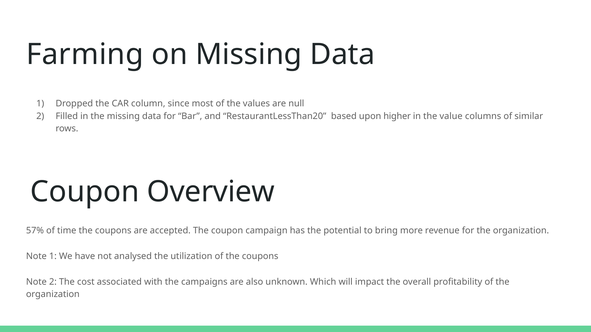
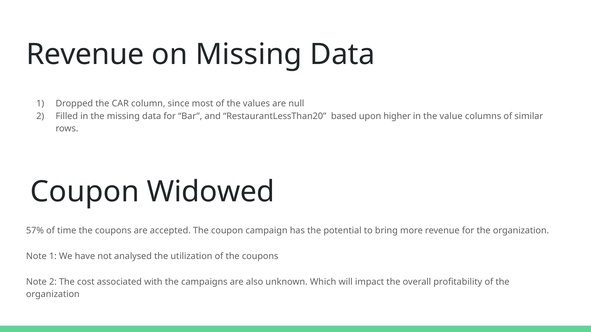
Farming: Farming -> Revenue (85, 54)
Overview: Overview -> Widowed (211, 192)
